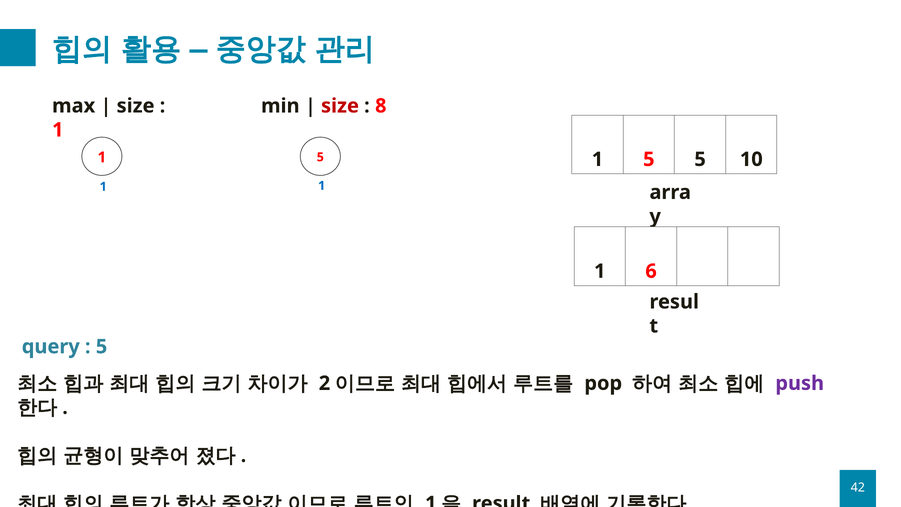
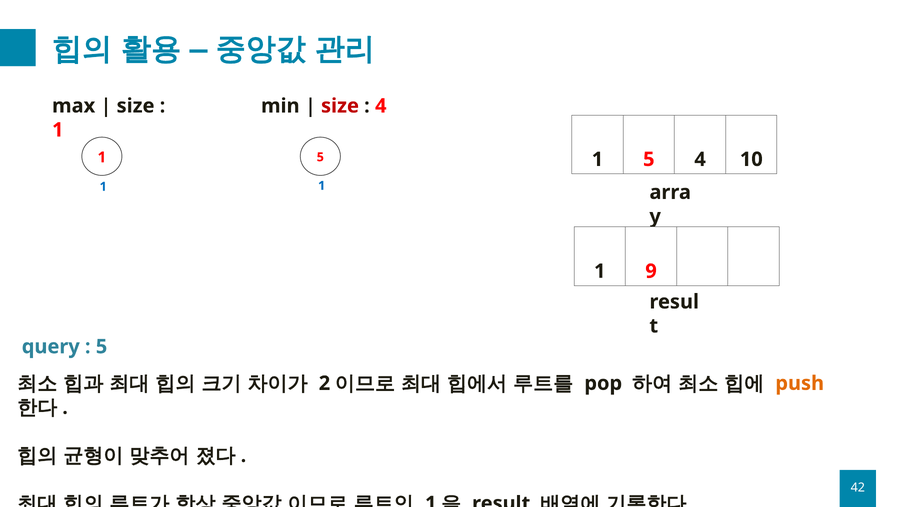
8: 8 -> 4 (381, 106)
5 5: 5 -> 4 (700, 159)
6: 6 -> 9 (651, 271)
push colour: purple -> orange (800, 383)
